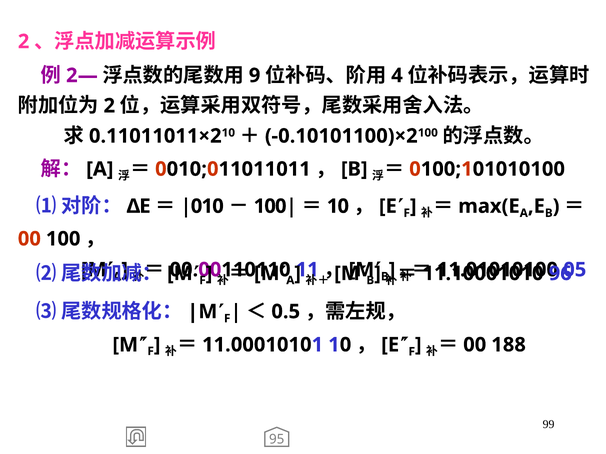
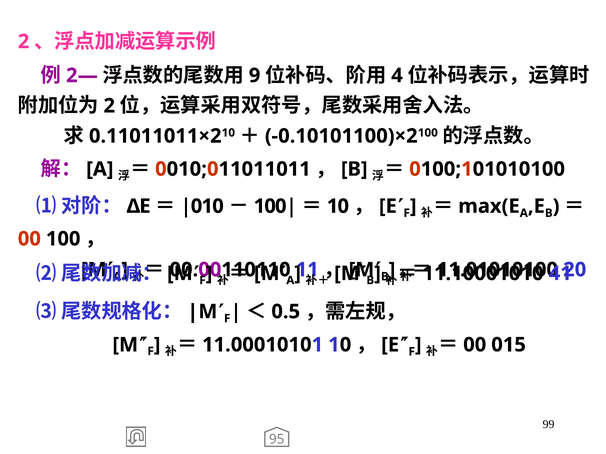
96: 96 -> 41 (560, 274)
05: 05 -> 20 (575, 270)
188: 188 -> 015 (509, 345)
